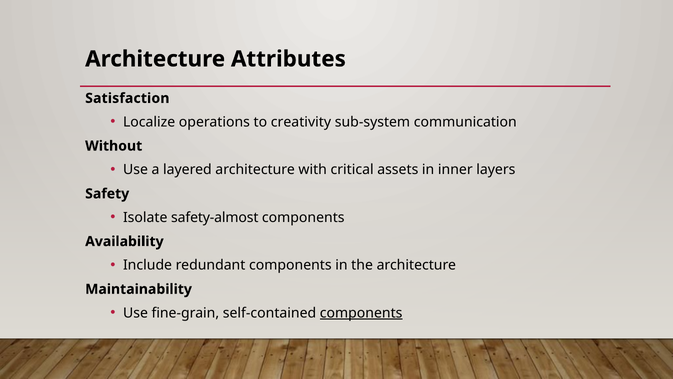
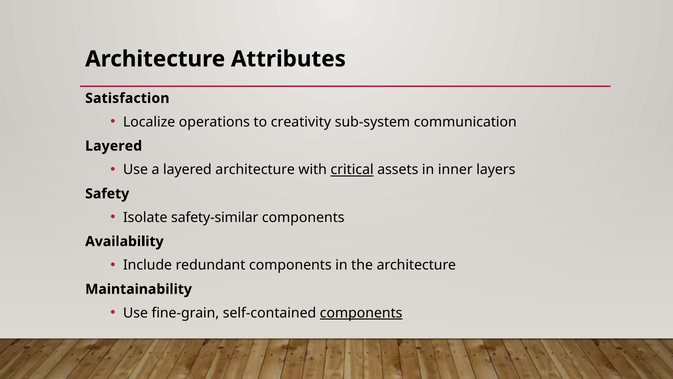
Without: Without -> Layered (114, 146)
critical underline: none -> present (352, 170)
safety-almost: safety-almost -> safety-similar (215, 217)
